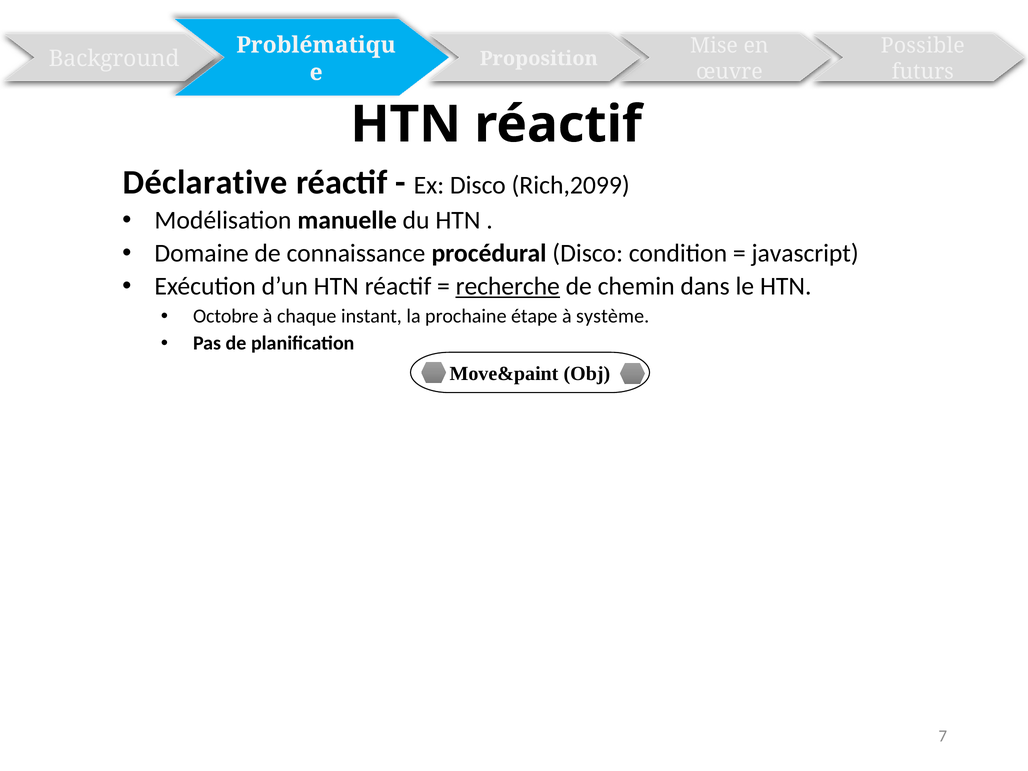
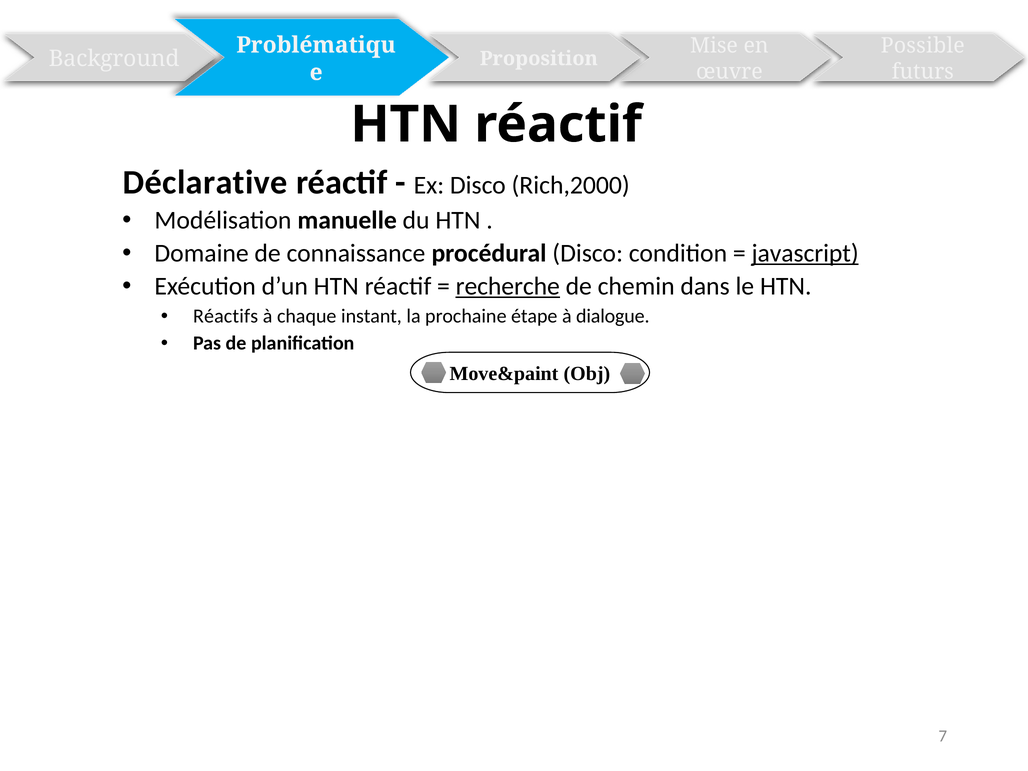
Rich,2099: Rich,2099 -> Rich,2000 (571, 185)
javascript underline: none -> present (805, 253)
Octobre: Octobre -> Réactifs (226, 316)
système: système -> dialogue (613, 316)
